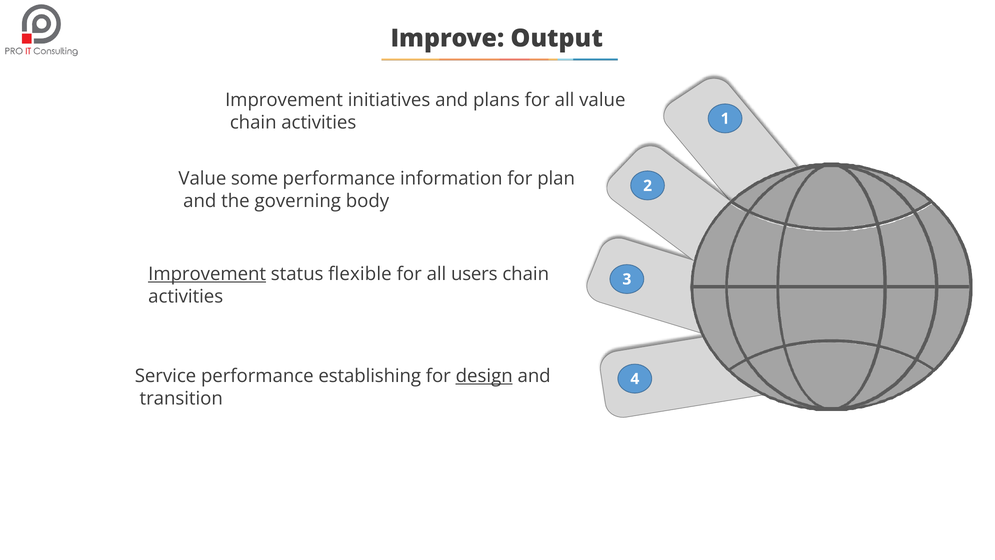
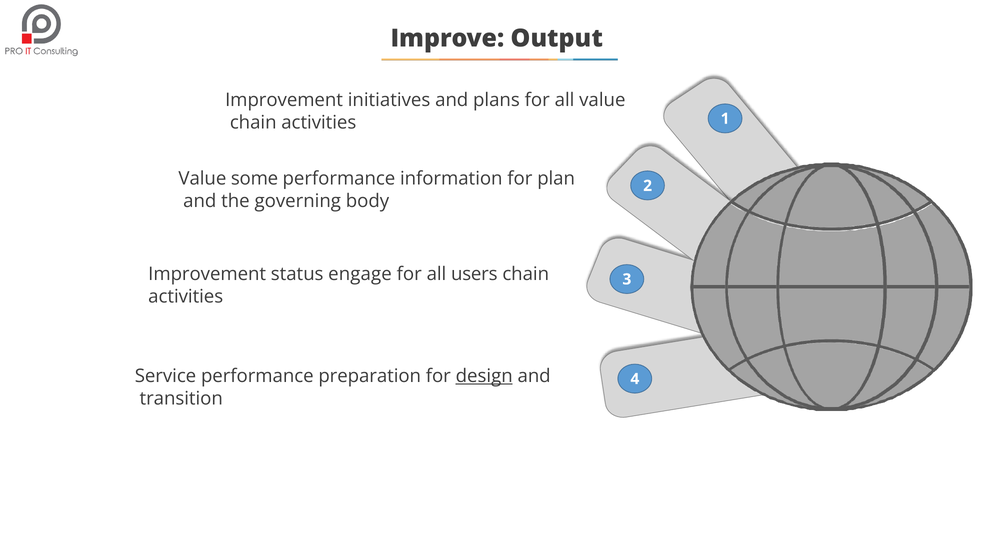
Improvement underline: present -> none (207, 274)
flexible: flexible -> engage (360, 274)
establishing: establishing -> preparation (370, 376)
